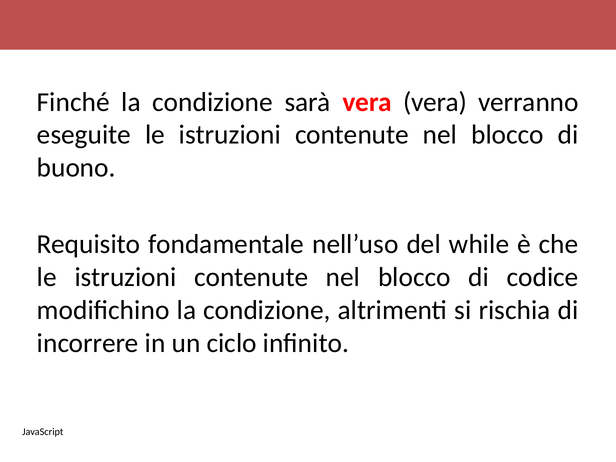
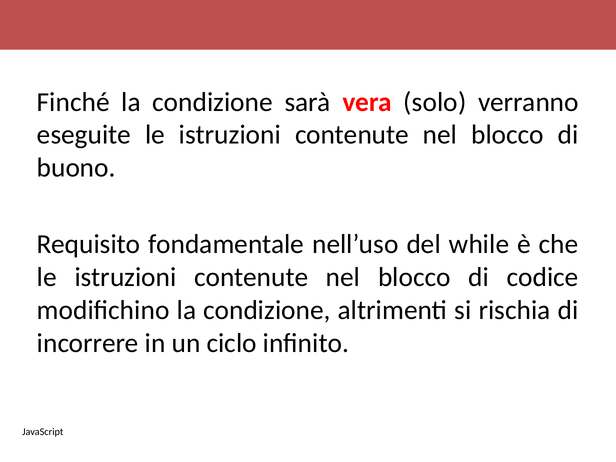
vera vera: vera -> solo (435, 102)
